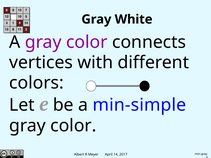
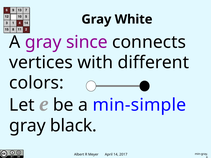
A gray color: color -> since (87, 42)
color: color -> black (73, 126)
